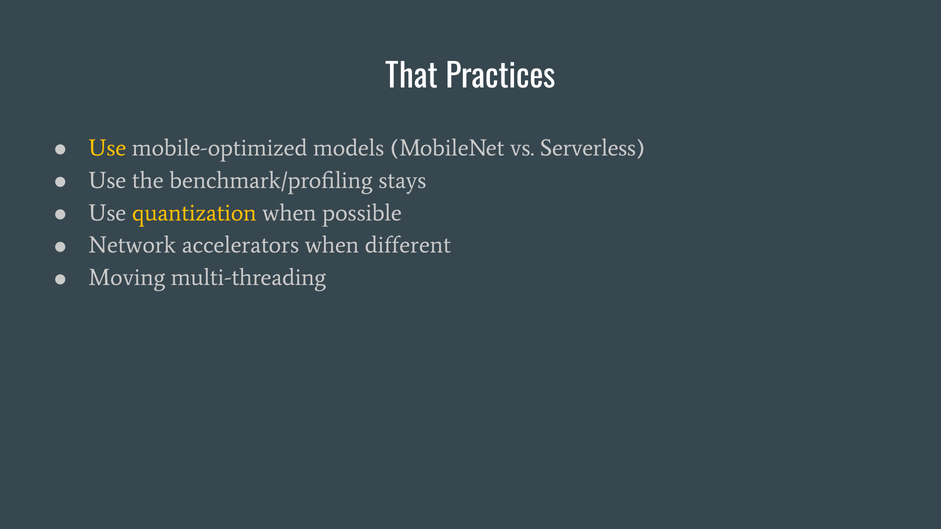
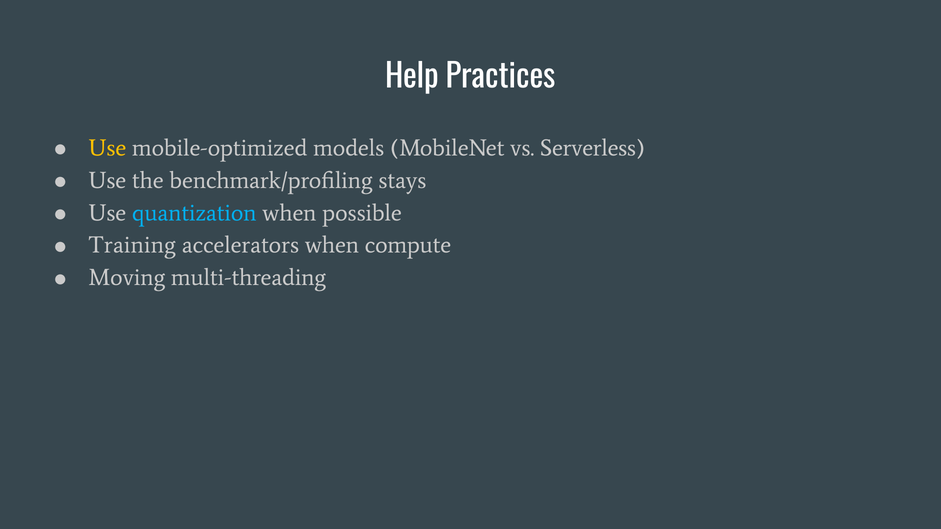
That: That -> Help (412, 77)
quantization colour: yellow -> light blue (194, 213)
Network: Network -> Training (132, 245)
different: different -> compute (408, 245)
